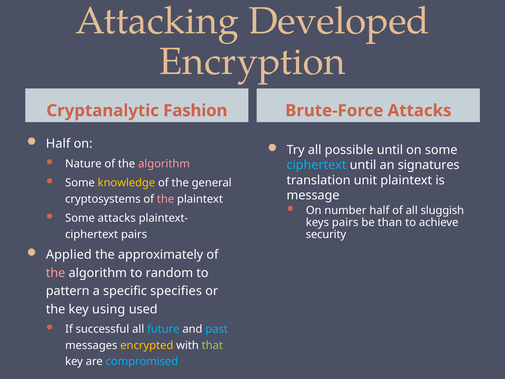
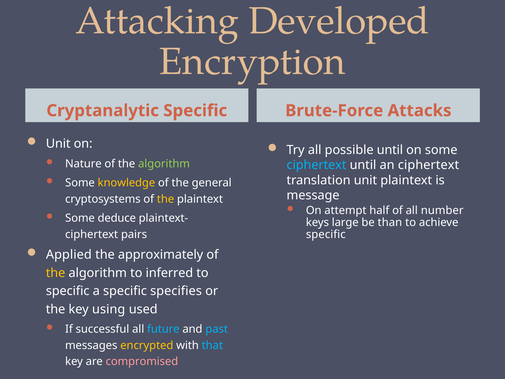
Cryptanalytic Fashion: Fashion -> Specific (195, 111)
Half: Half -> Unit (58, 144)
algorithm colour: pink -> light green (164, 164)
an signatures: signatures -> ciphertext (429, 165)
the colour: pink -> yellow (166, 199)
number: number -> attempt (345, 210)
sluggish: sluggish -> number (442, 210)
Some attacks: attacks -> deduce (117, 218)
keys pairs: pairs -> large (345, 222)
security: security -> specific (326, 234)
the colour: pink -> yellow (56, 273)
random: random -> inferred (169, 273)
pattern: pattern -> specific (68, 291)
that colour: light green -> light blue (212, 345)
compromised colour: light blue -> pink (142, 361)
